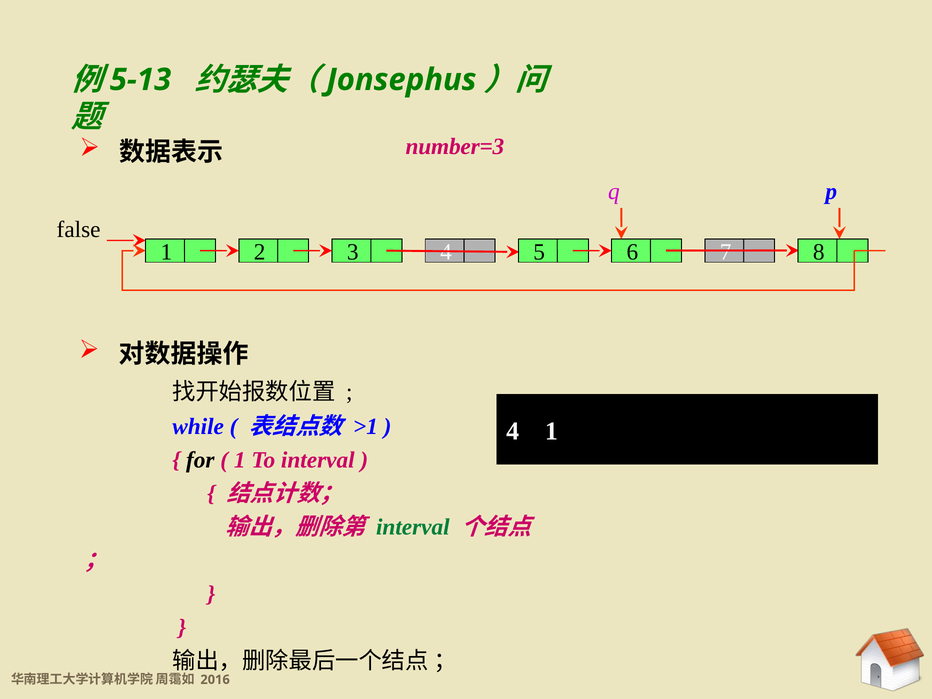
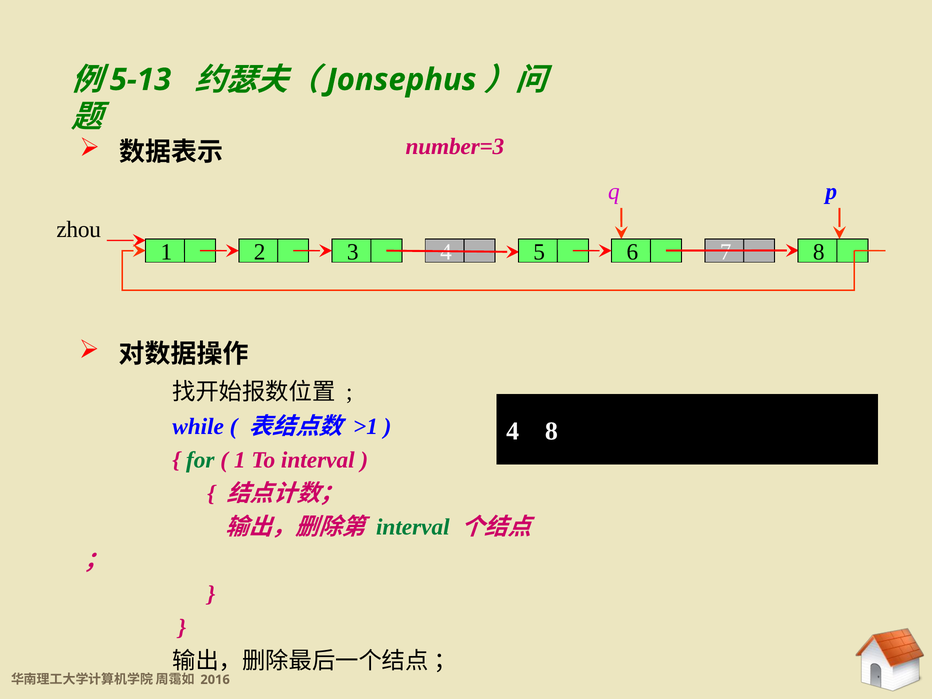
false: false -> zhou (79, 230)
4 1: 1 -> 8 (551, 431)
for colour: black -> green (200, 460)
